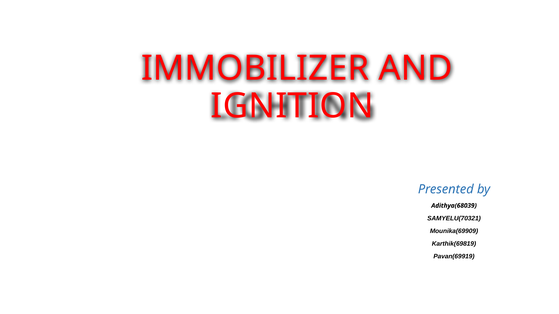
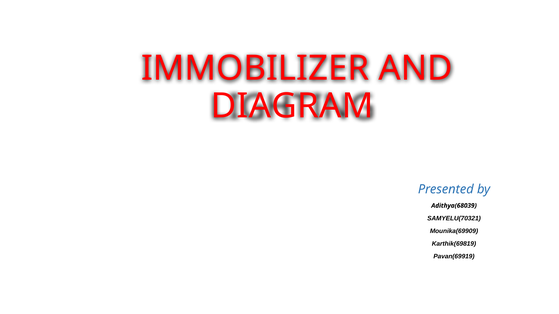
IGNITION: IGNITION -> DIAGRAM (292, 106)
